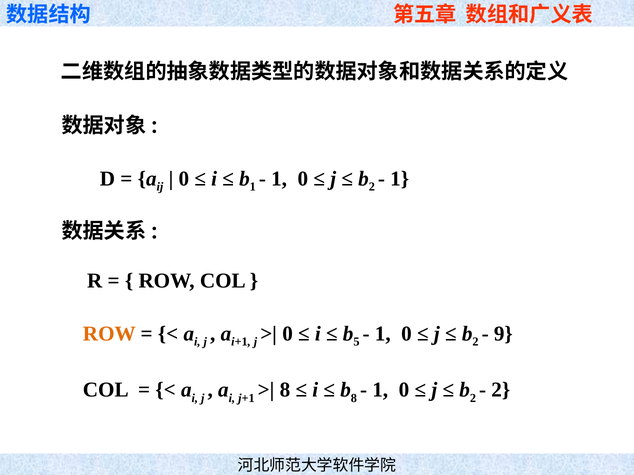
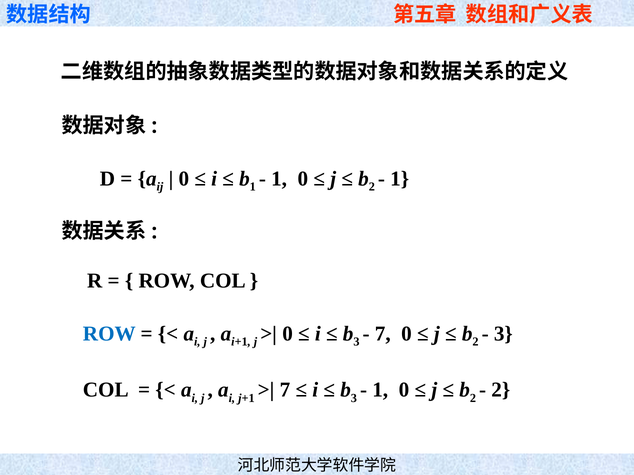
ROW colour: orange -> blue (109, 334)
5: 5 -> 3 (356, 342)
1: 1 -> 7 (383, 334)
9: 9 -> 3 (503, 334)
8: 8 -> 7 (285, 390)
8: 8 -> 3 (354, 398)
